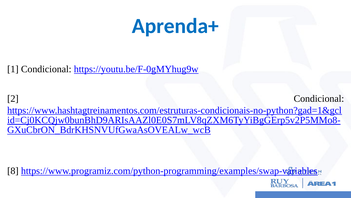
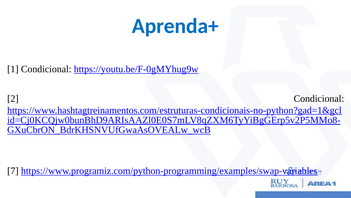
8: 8 -> 7 (13, 170)
